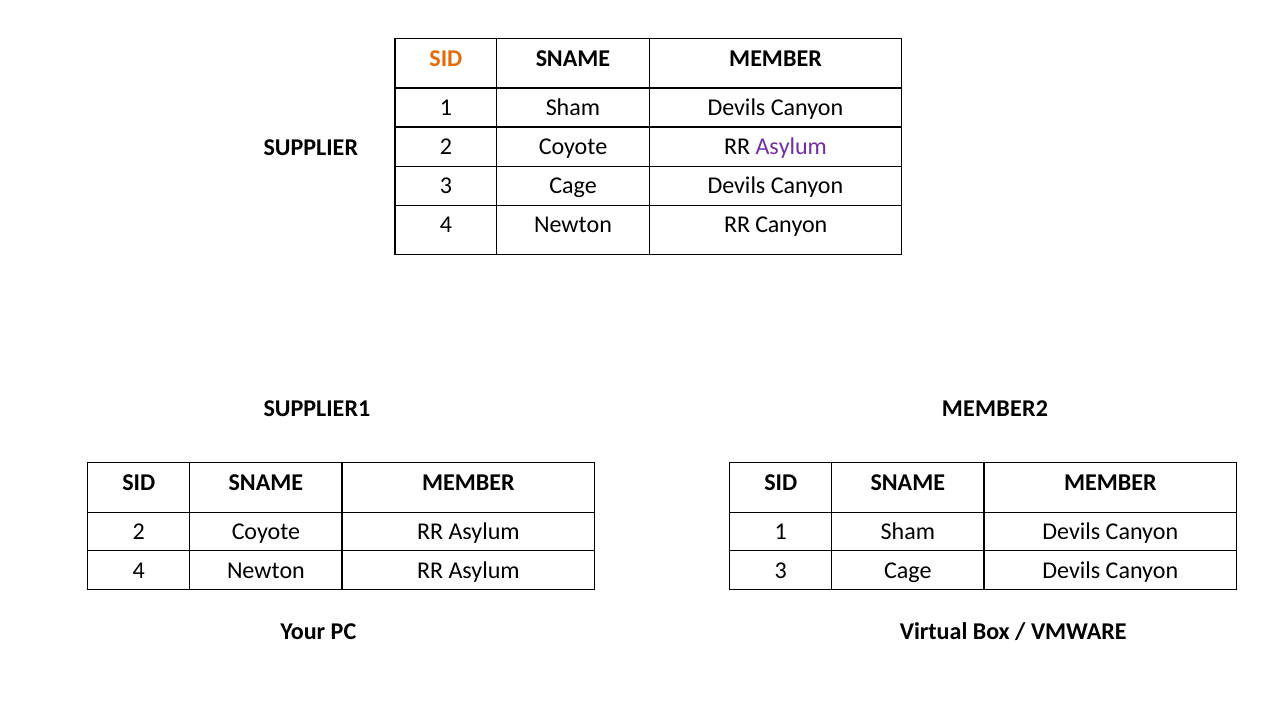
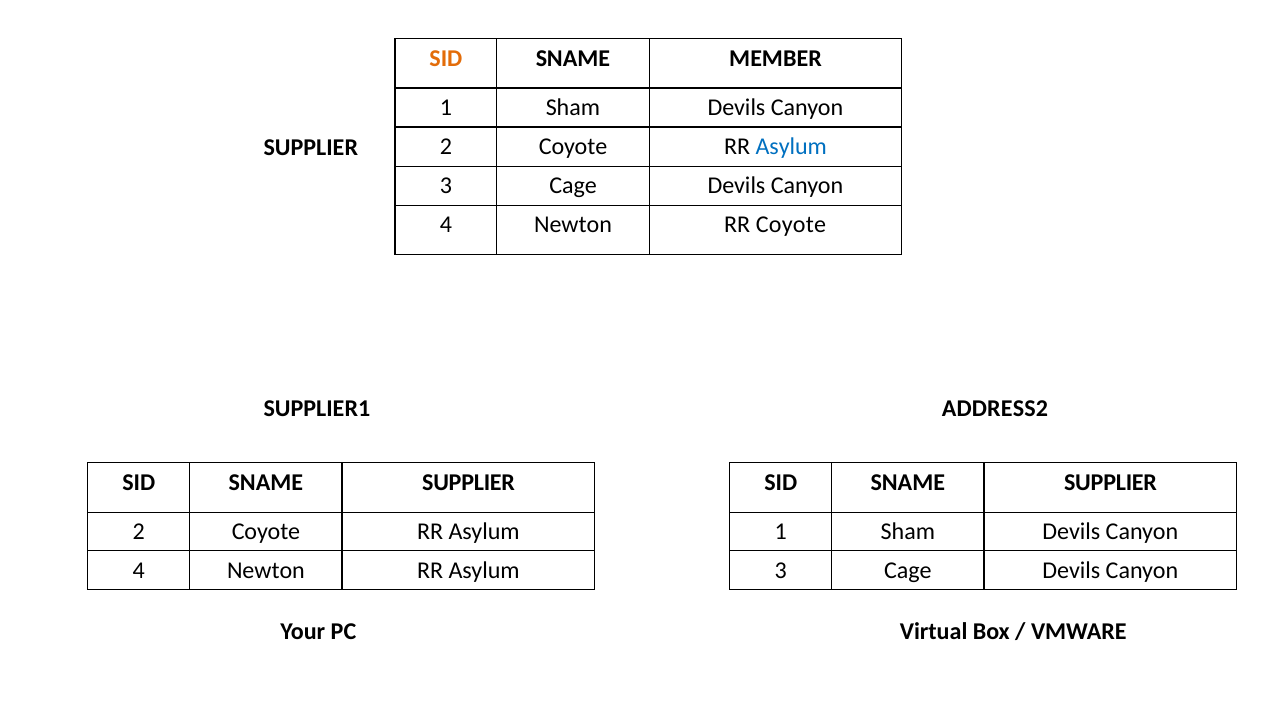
Asylum colour: purple -> blue (791, 147)
RR Canyon: Canyon -> Coyote (791, 225)
MEMBER2: MEMBER2 -> ADDRESS2 (995, 408)
MEMBER: MEMBER -> SUPPLIER (469, 482)
MEMBER: MEMBER -> SUPPLIER (1111, 482)
